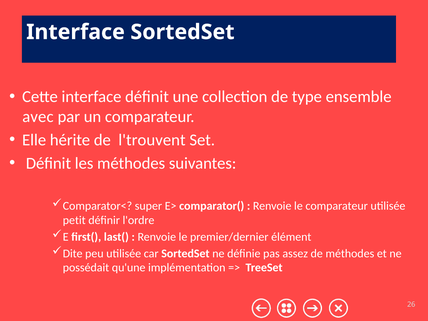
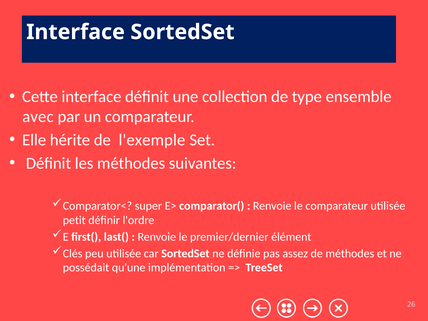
l'trouvent: l'trouvent -> l'exemple (152, 140)
Dite: Dite -> Clés (73, 253)
